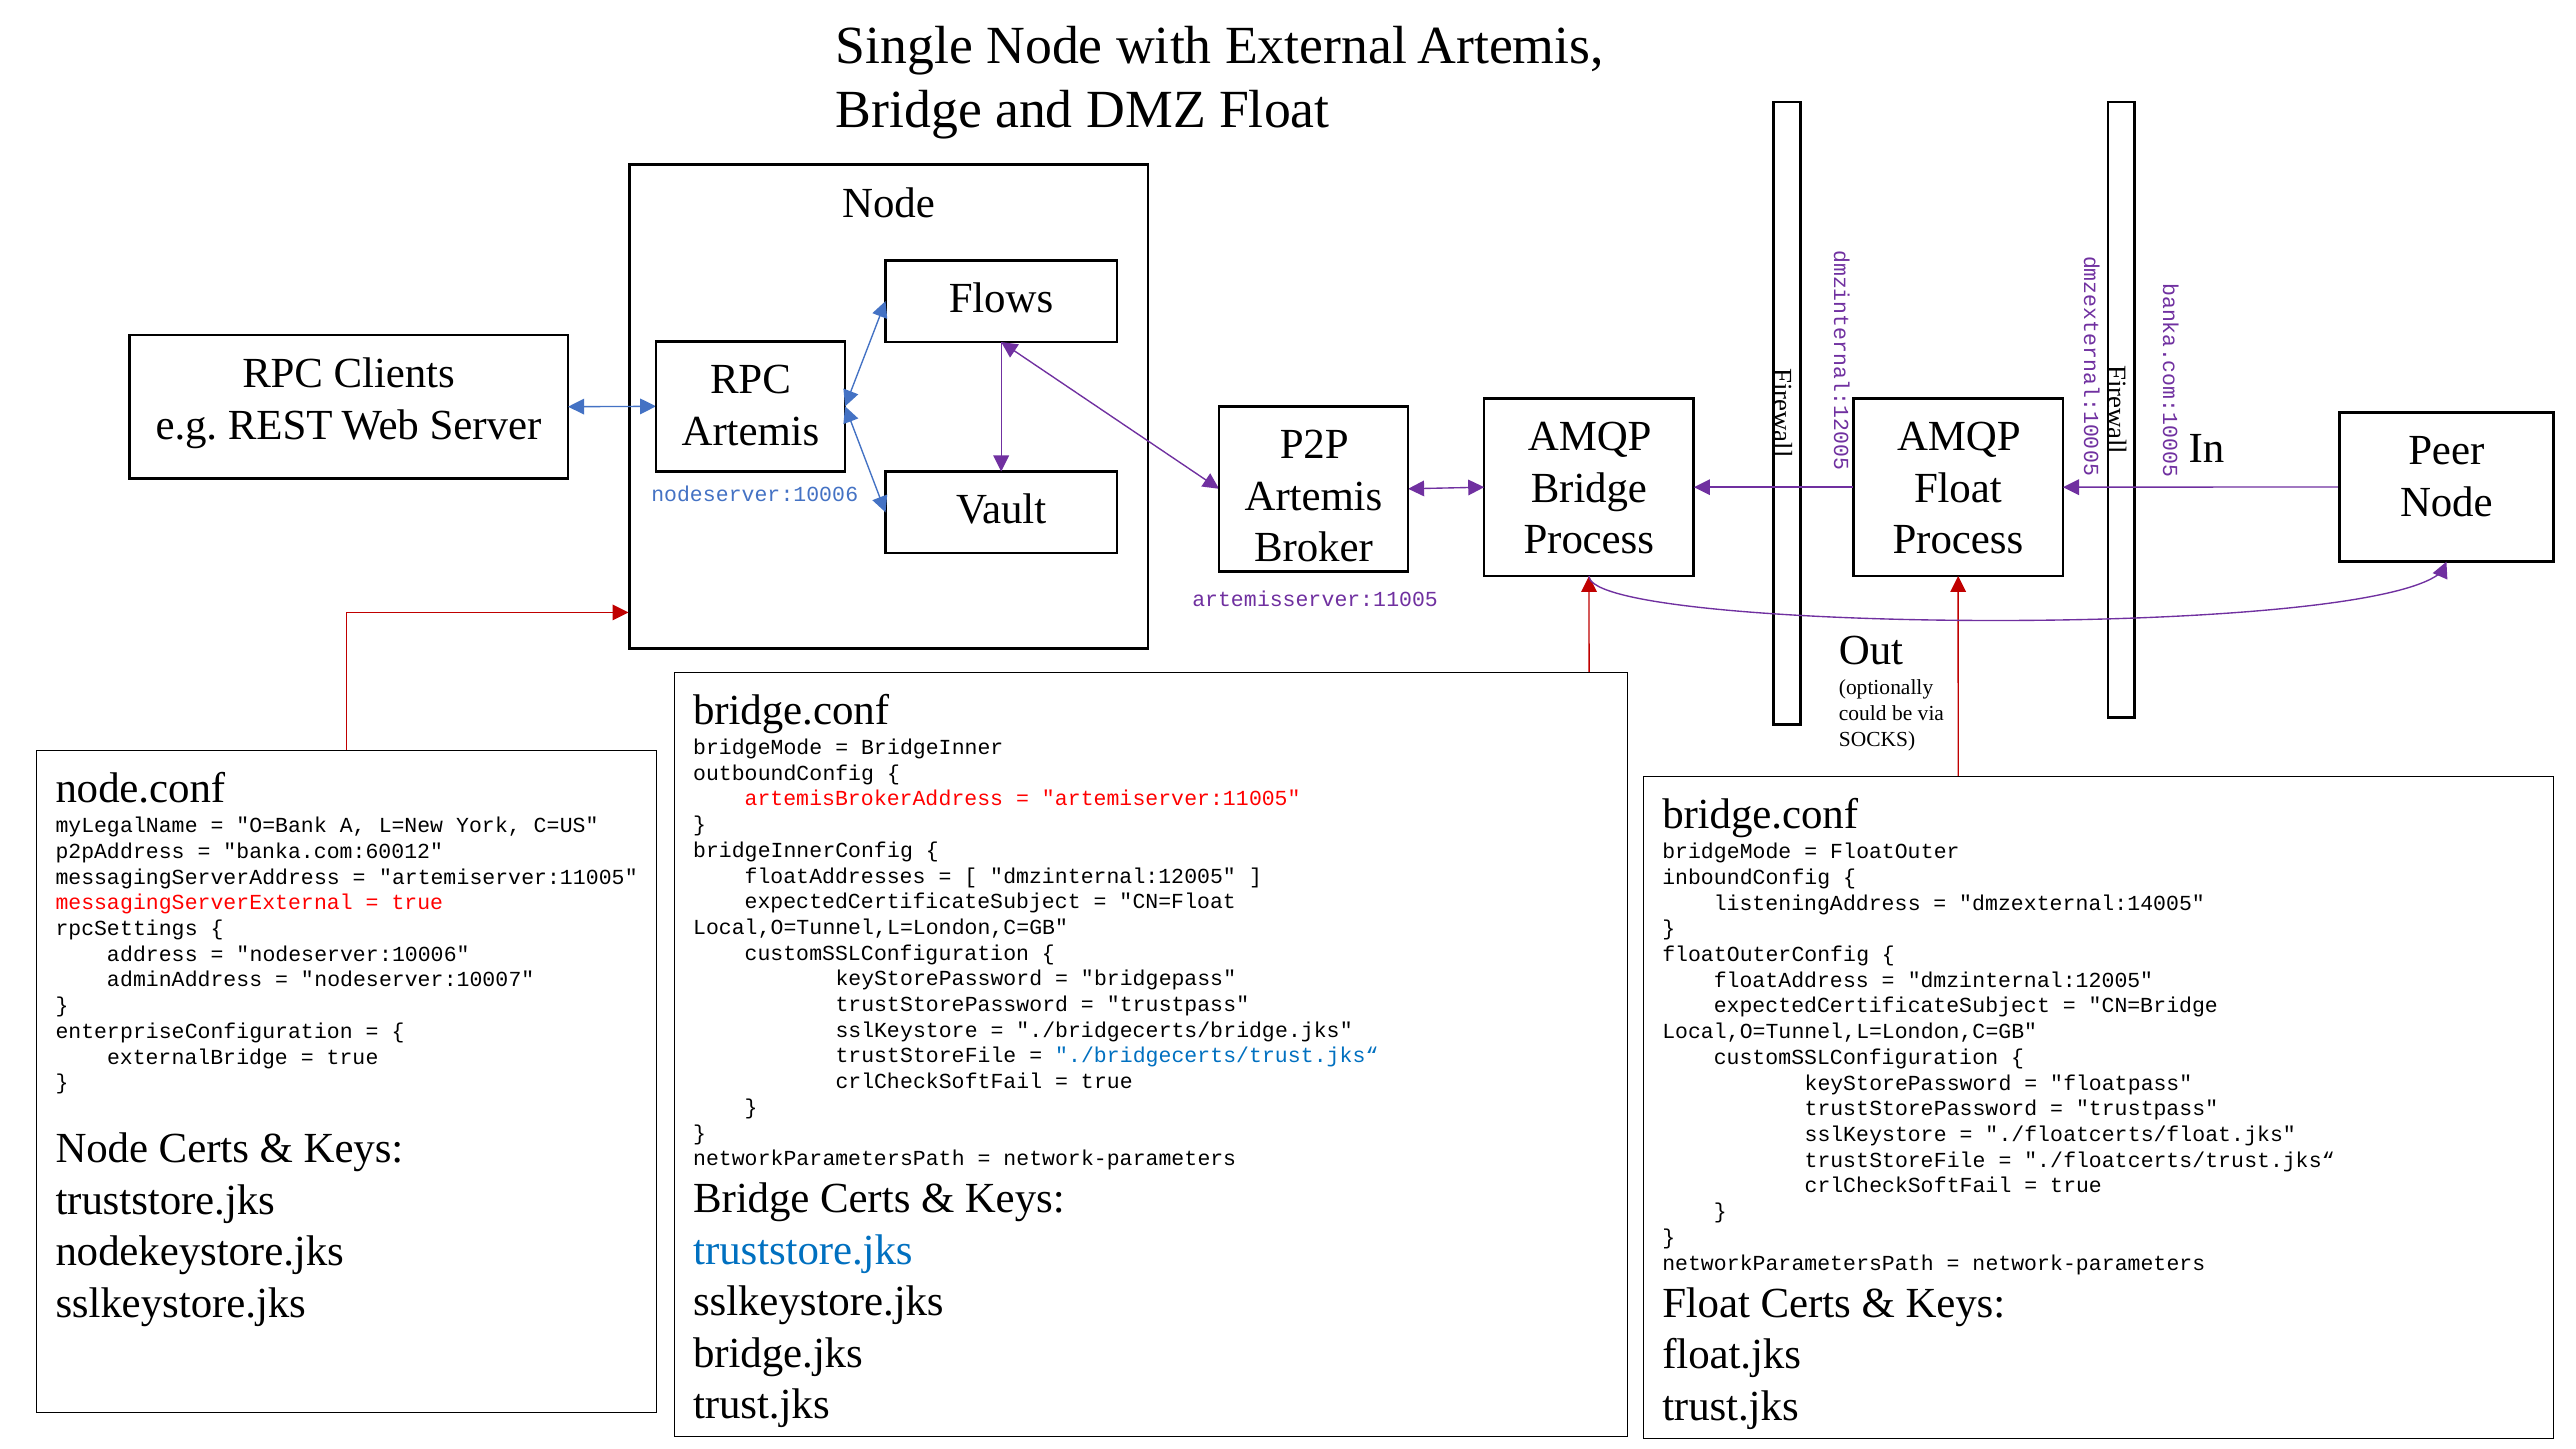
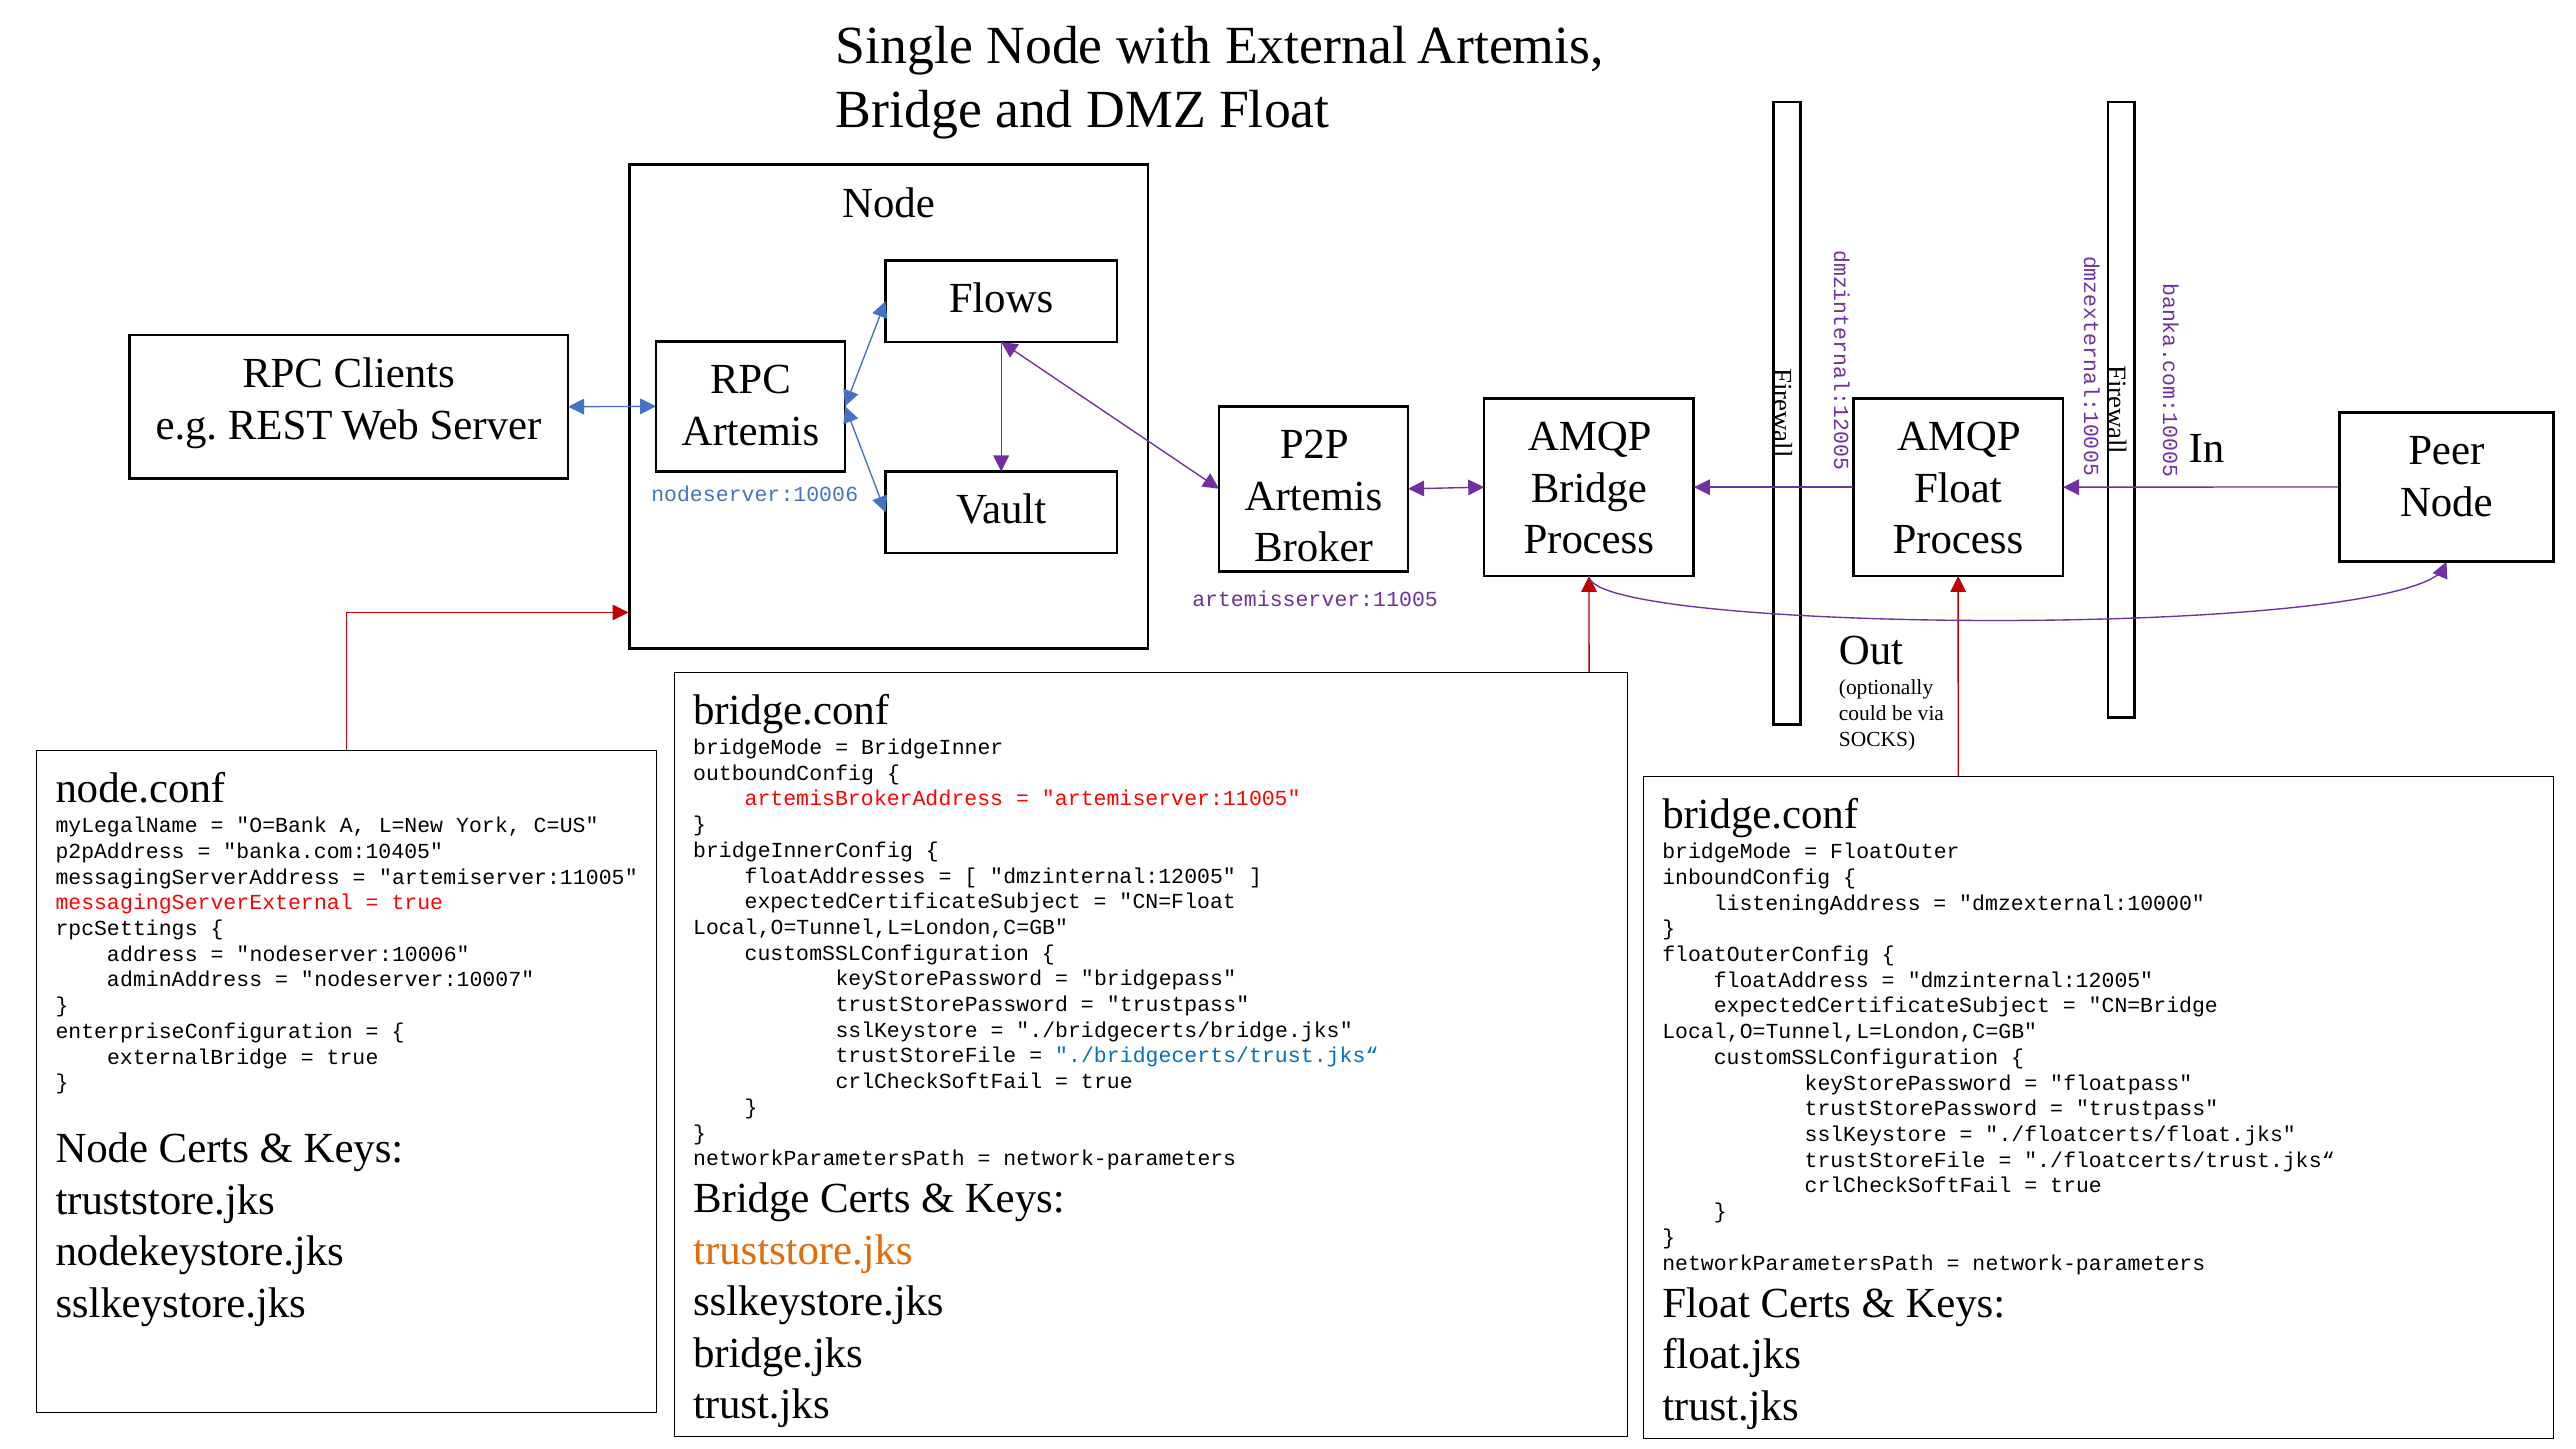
banka.com:60012: banka.com:60012 -> banka.com:10405 (333, 851)
dmzexternal:14005: dmzexternal:14005 -> dmzexternal:10000 (2082, 903)
truststore.jks colour: blue -> orange (803, 1250)
